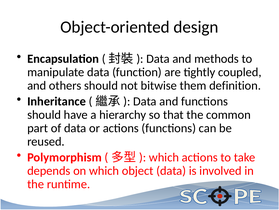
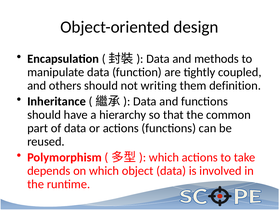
bitwise: bitwise -> writing (159, 85)
